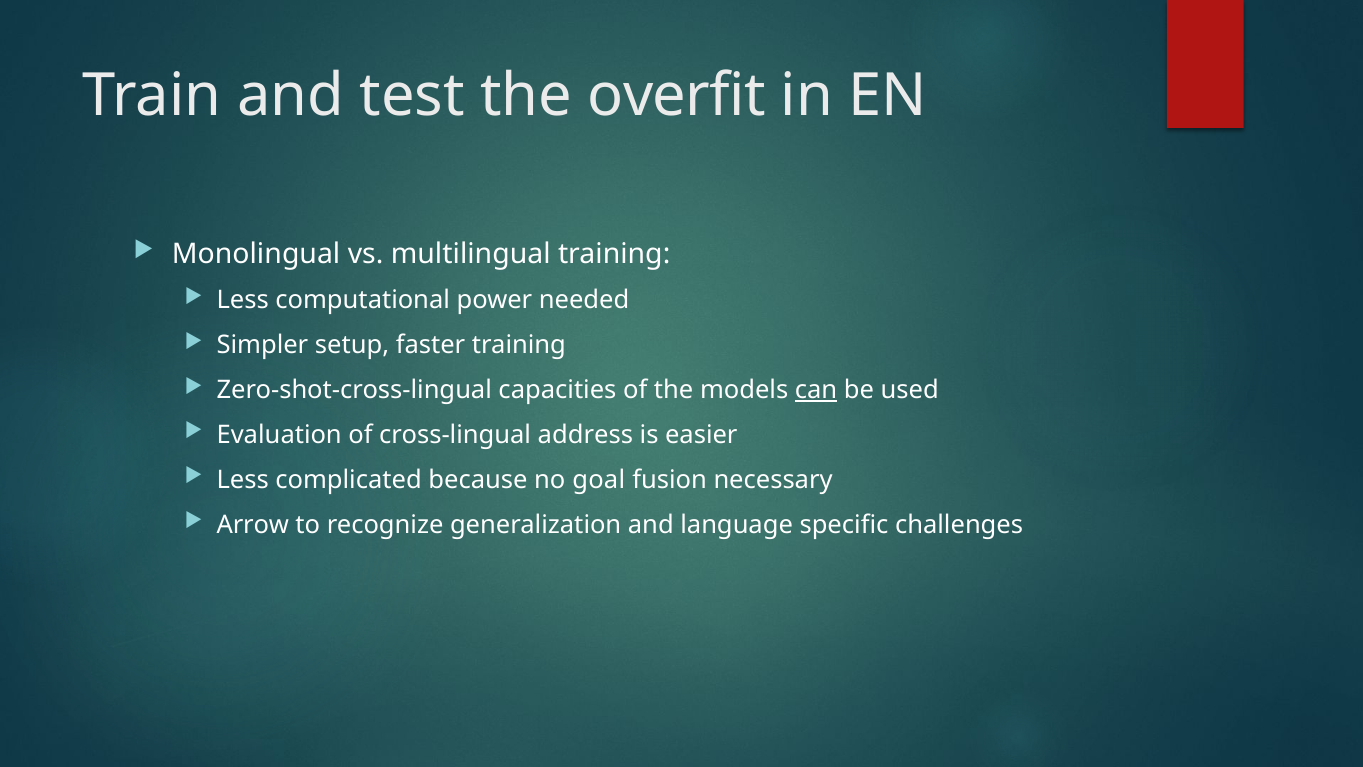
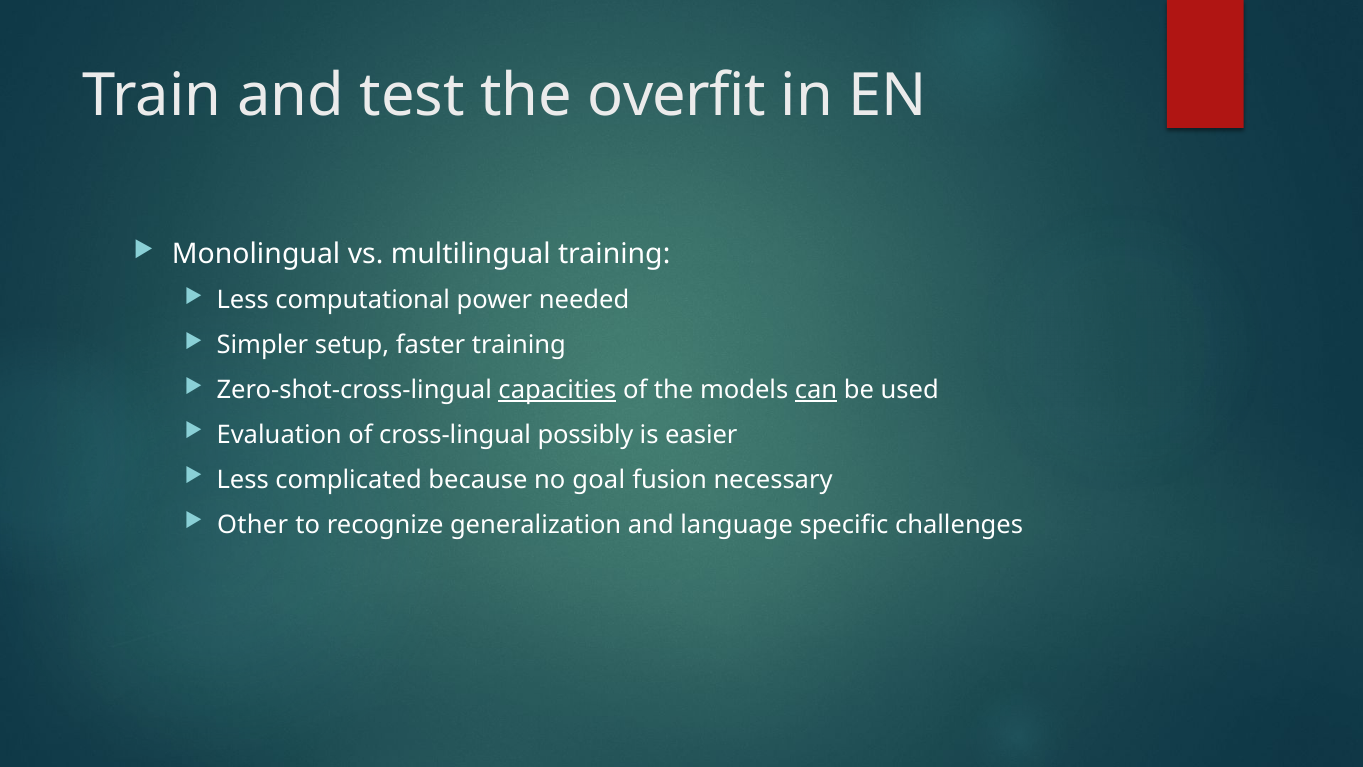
capacities underline: none -> present (557, 390)
address: address -> possibly (585, 435)
Arrow: Arrow -> Other (253, 524)
